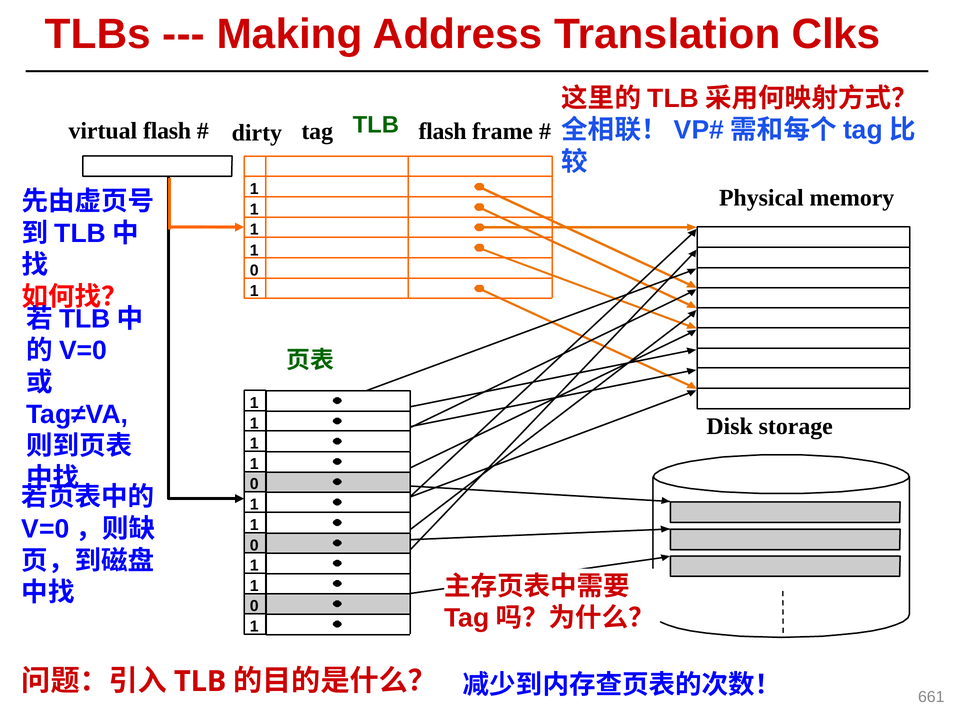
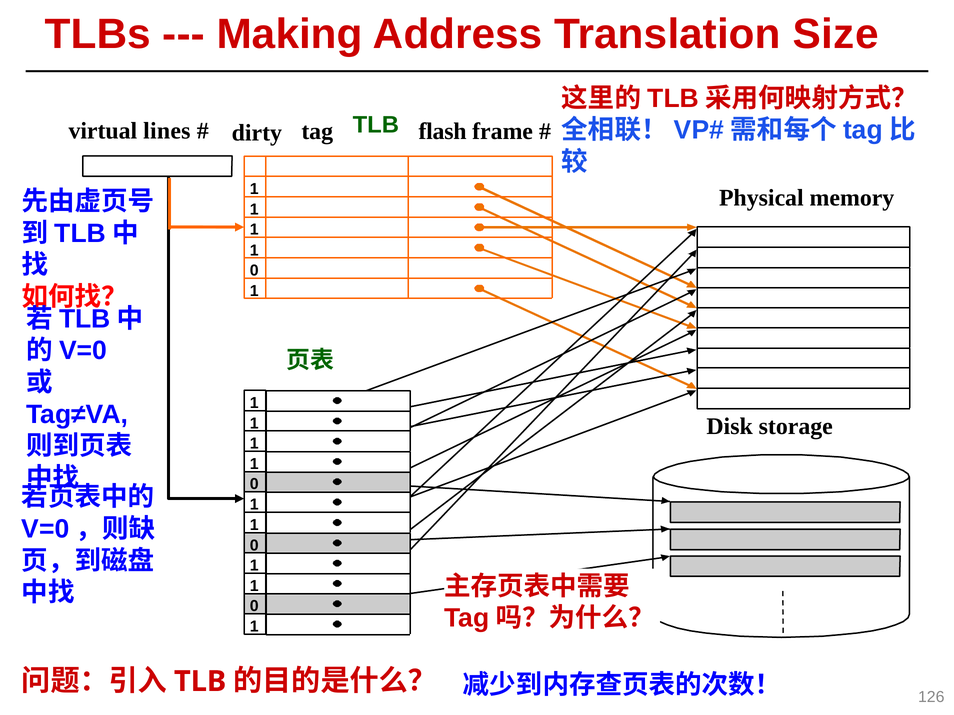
Clks: Clks -> Size (836, 34)
virtual flash: flash -> lines (167, 131)
661: 661 -> 126 (931, 698)
